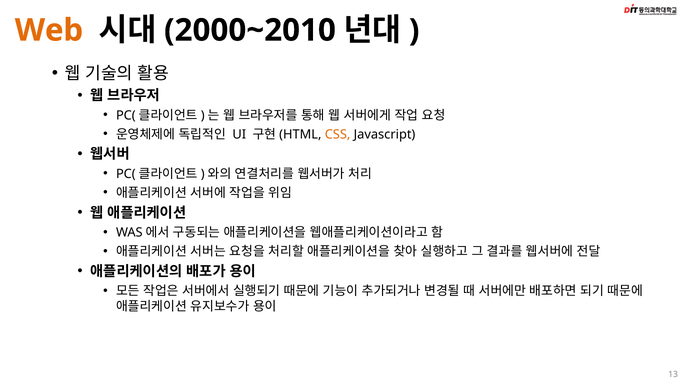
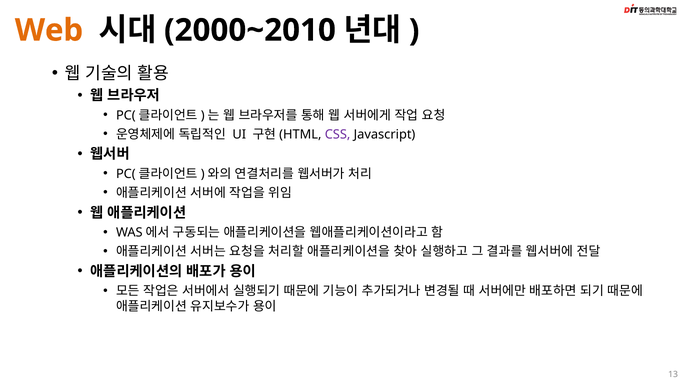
CSS colour: orange -> purple (338, 134)
